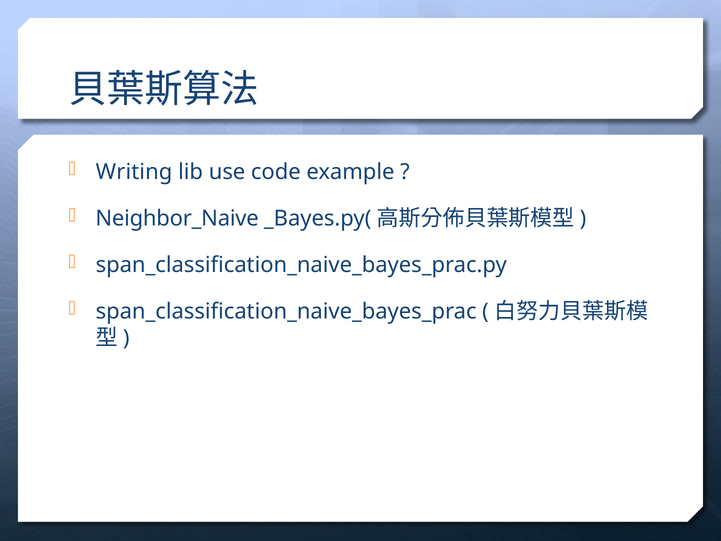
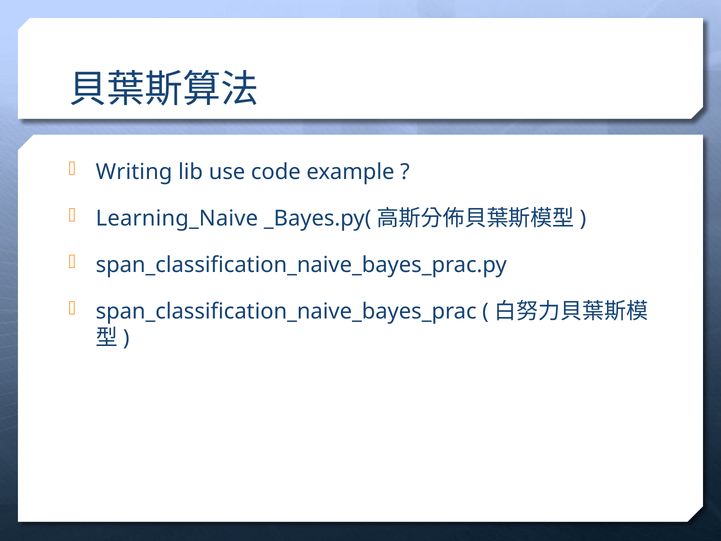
Neighbor_Naive: Neighbor_Naive -> Learning_Naive (177, 219)
